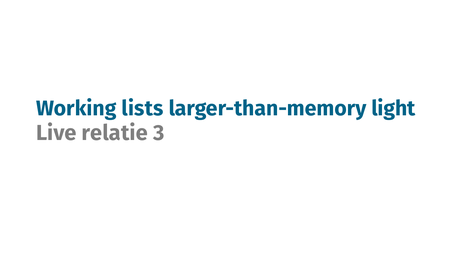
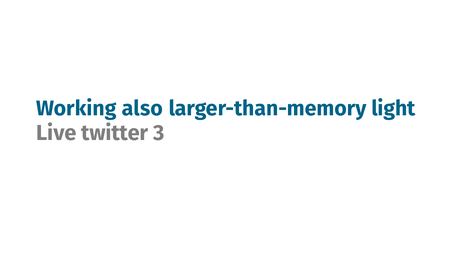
lists: lists -> also (142, 108)
relatie: relatie -> twitter (115, 133)
